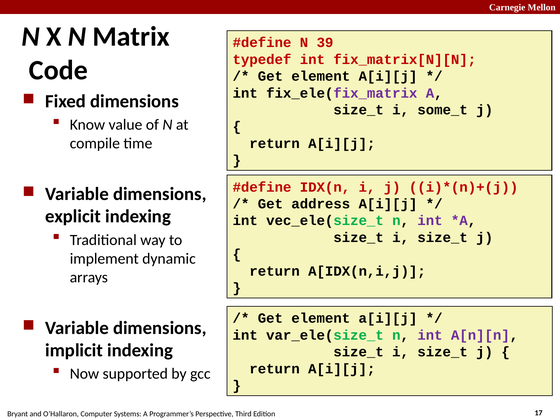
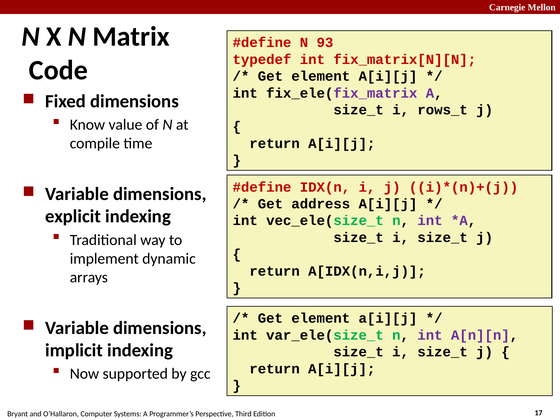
39: 39 -> 93 (325, 43)
some_t: some_t -> rows_t (443, 110)
